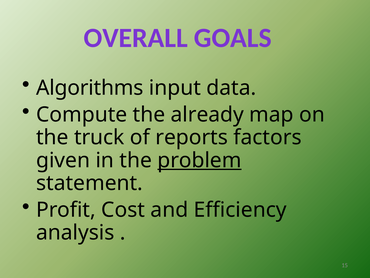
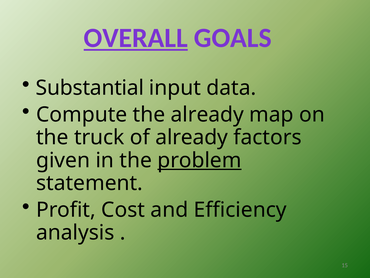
OVERALL underline: none -> present (136, 38)
Algorithms: Algorithms -> Substantial (90, 88)
of reports: reports -> already (192, 137)
